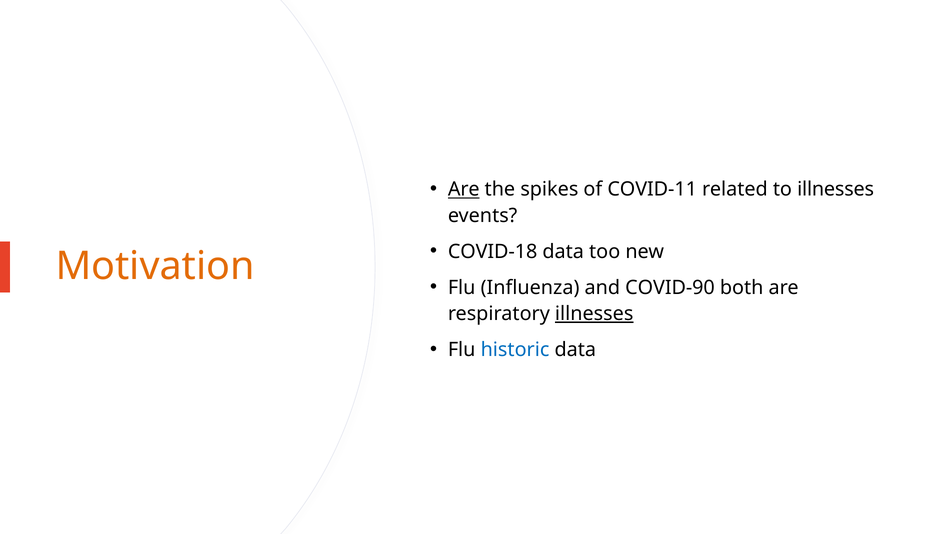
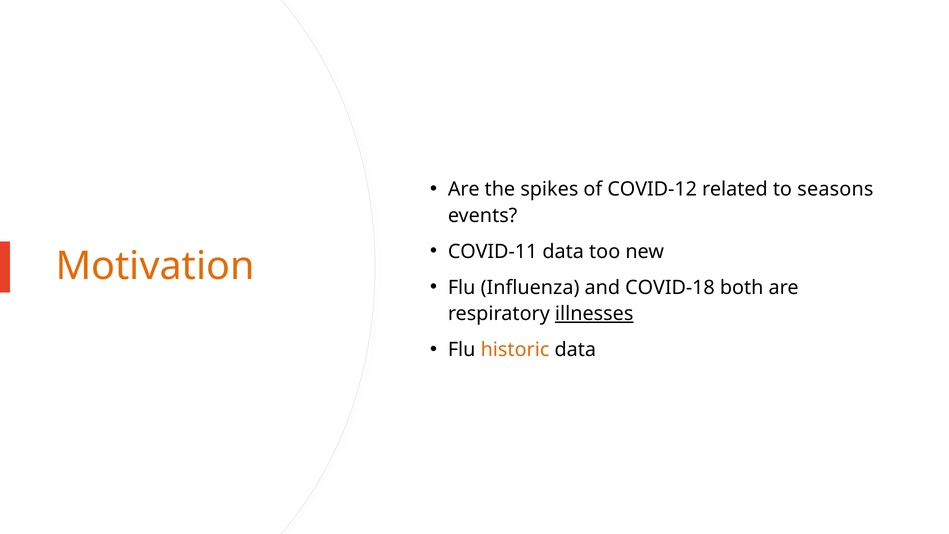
Are underline: present -> none (464, 189)
COVID-11: COVID-11 -> COVID-12 (652, 189)
to illnesses: illnesses -> seasons (835, 189)
COVID-18: COVID-18 -> COVID-11 (493, 251)
COVID-90: COVID-90 -> COVID-18 (670, 287)
historic colour: blue -> orange (515, 350)
